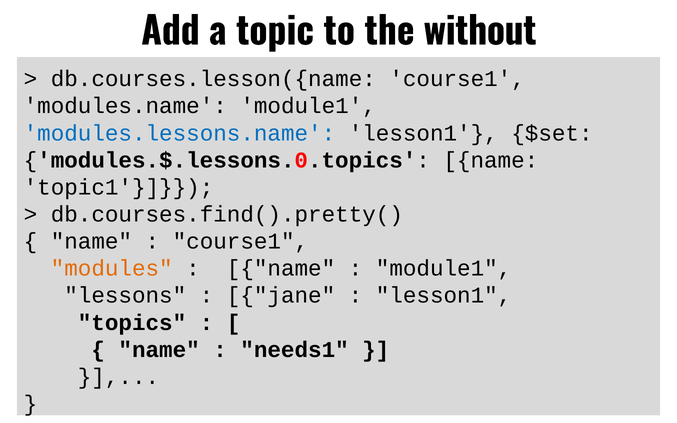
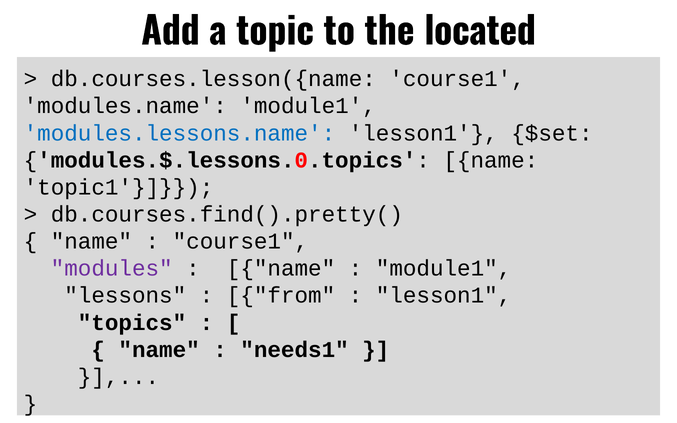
without: without -> located (480, 32)
modules colour: orange -> purple (112, 268)
jane: jane -> from (281, 296)
